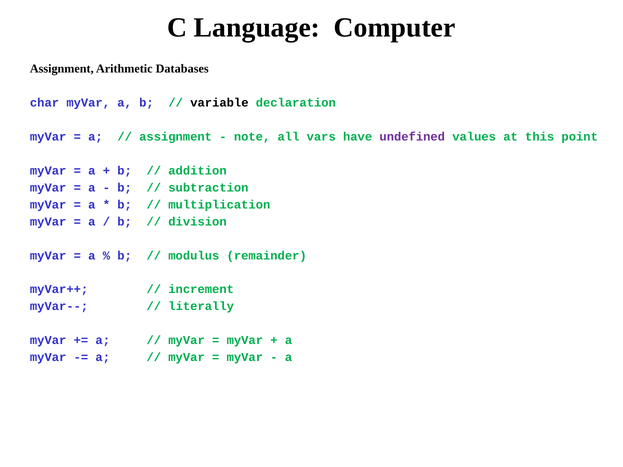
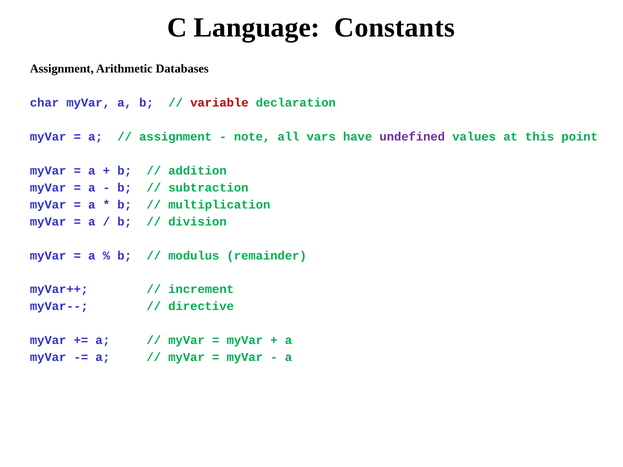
Computer: Computer -> Constants (395, 28)
variable colour: black -> red (219, 103)
literally: literally -> directive (201, 307)
